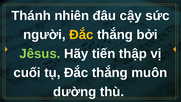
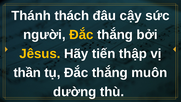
nhiên: nhiên -> thách (72, 16)
Jêsus colour: light green -> yellow (40, 54)
cuối: cuối -> thần (27, 73)
